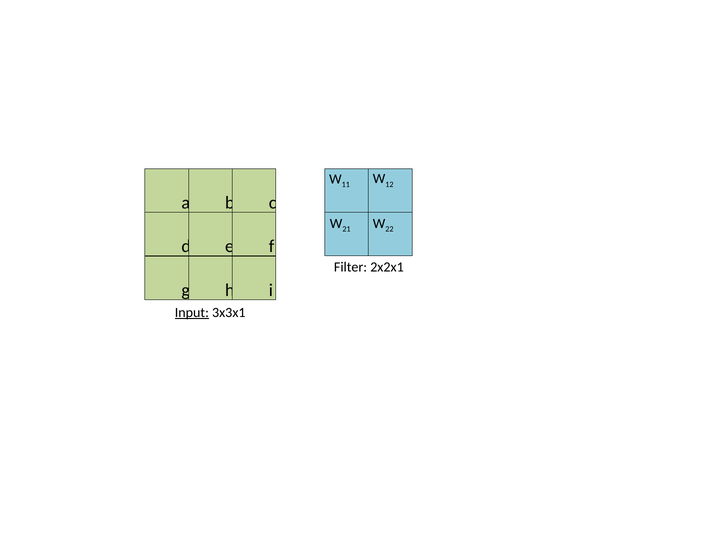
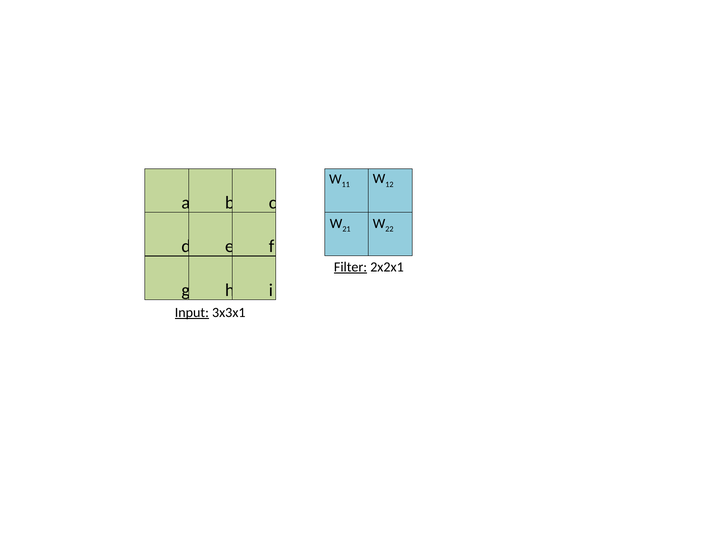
Filter underline: none -> present (351, 267)
